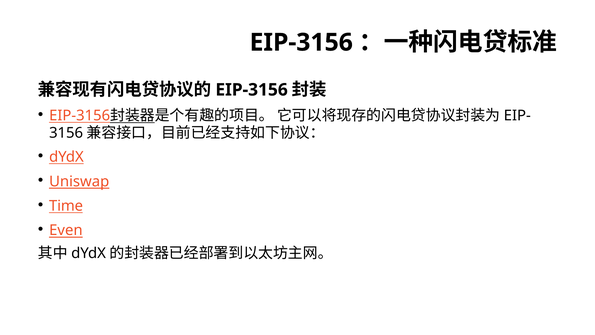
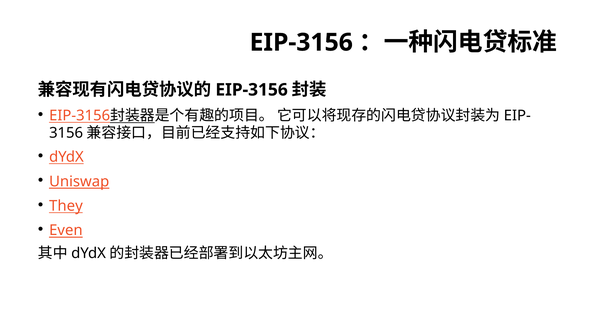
Time: Time -> They (66, 206)
